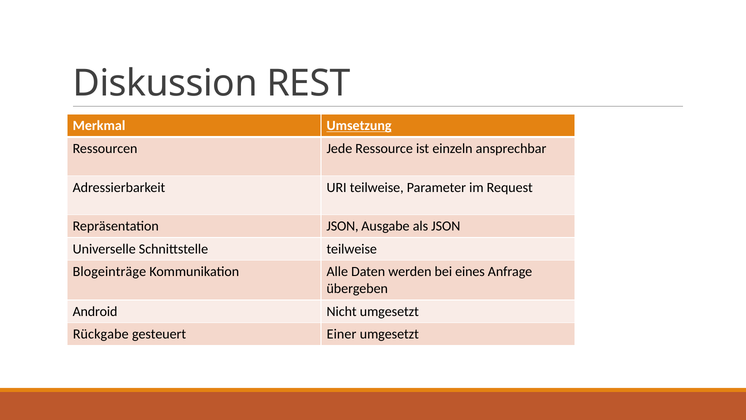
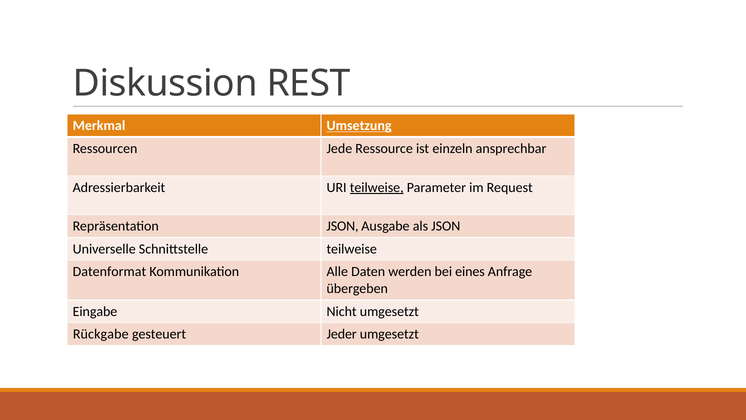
teilweise underline: none -> present (377, 187)
Blogeinträge: Blogeinträge -> Datenformat (109, 272)
Android: Android -> Eingabe (95, 311)
Einer: Einer -> Jeder (342, 334)
